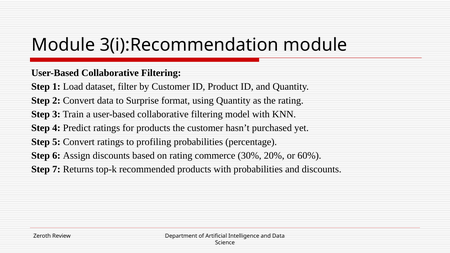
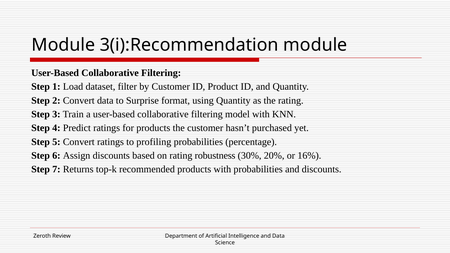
commerce: commerce -> robustness (215, 156)
60%: 60% -> 16% (309, 156)
